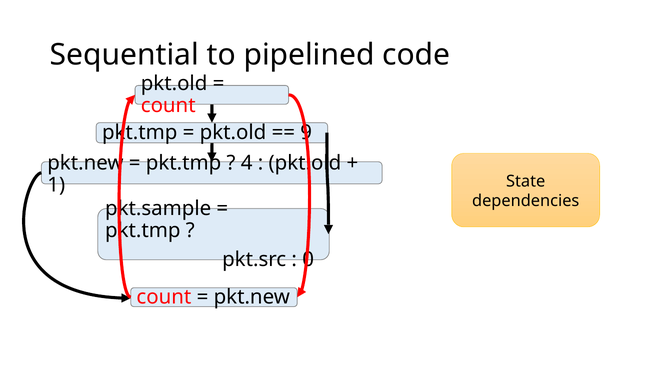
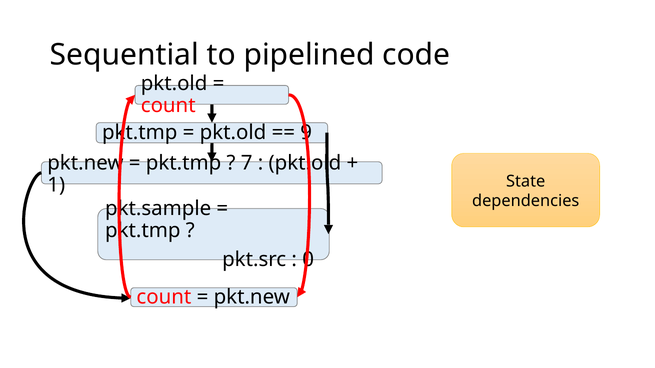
4: 4 -> 7 (247, 163)
